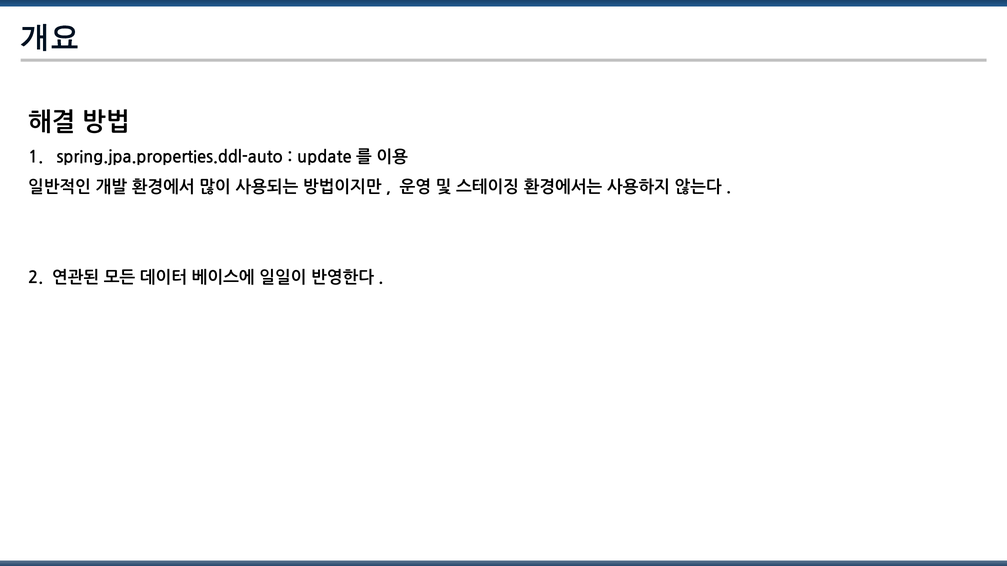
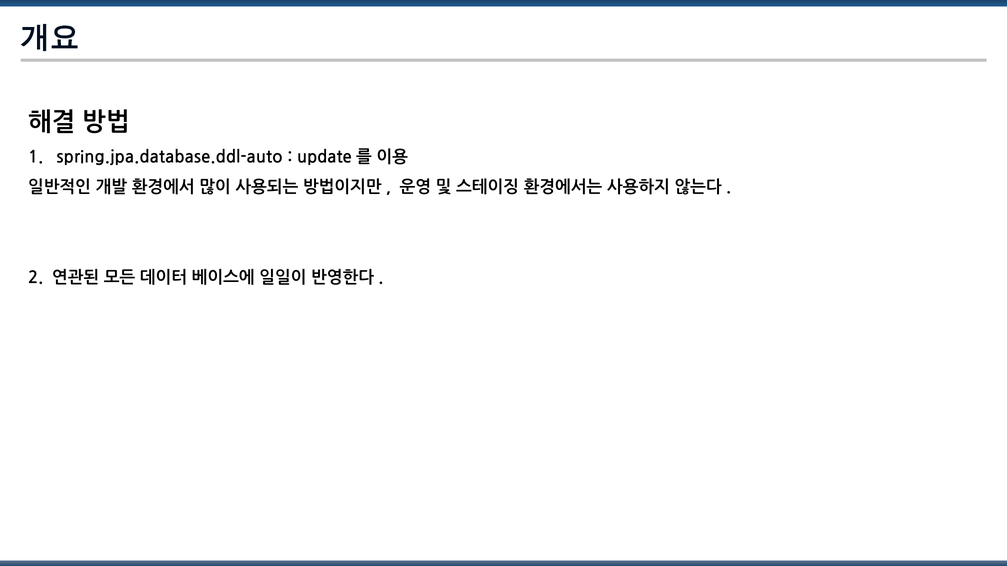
spring.jpa.properties.ddl-auto: spring.jpa.properties.ddl-auto -> spring.jpa.database.ddl-auto (169, 157)
